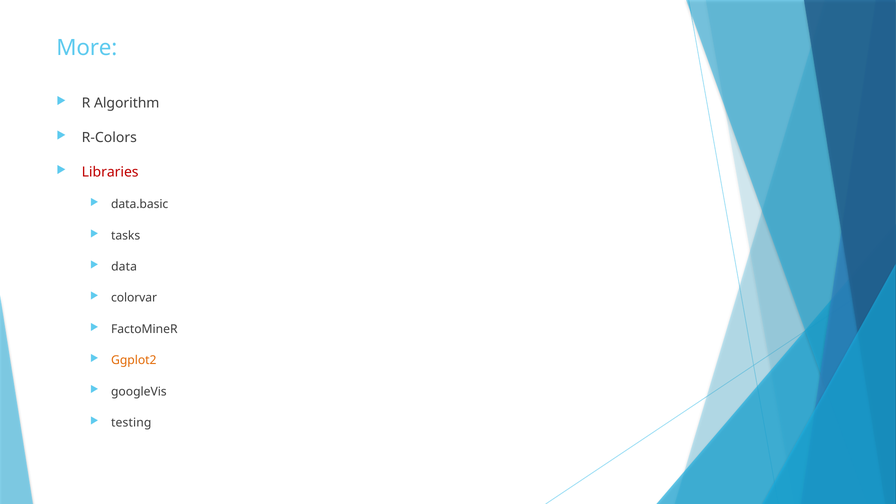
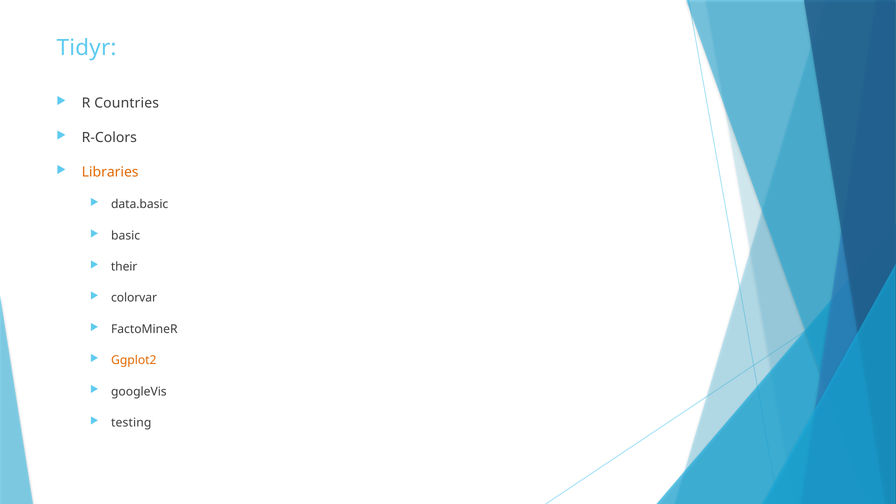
More: More -> Tidyr (87, 48)
Algorithm: Algorithm -> Countries (127, 103)
Libraries colour: red -> orange (110, 172)
tasks: tasks -> basic (126, 236)
data: data -> their (124, 267)
